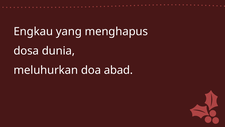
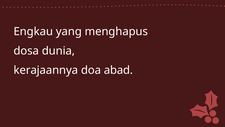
meluhurkan: meluhurkan -> kerajaannya (46, 70)
